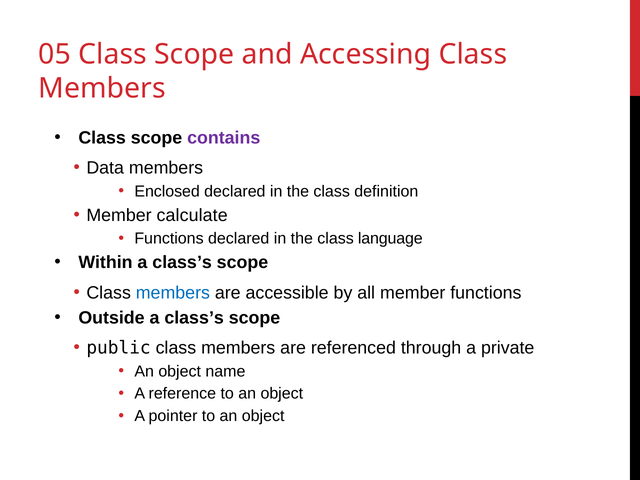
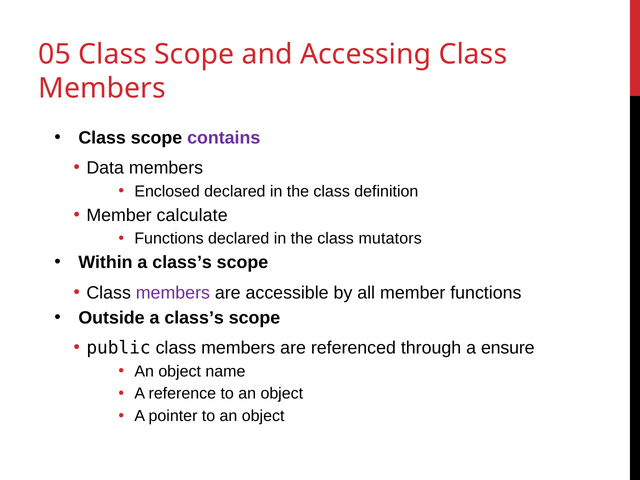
language: language -> mutators (390, 239)
members colour: blue -> purple (173, 293)
private: private -> ensure (508, 348)
